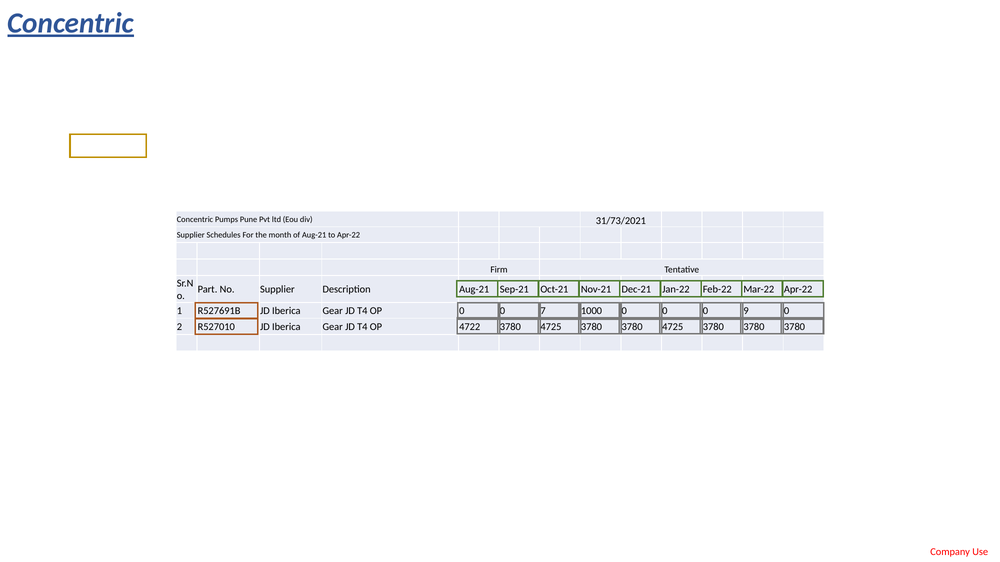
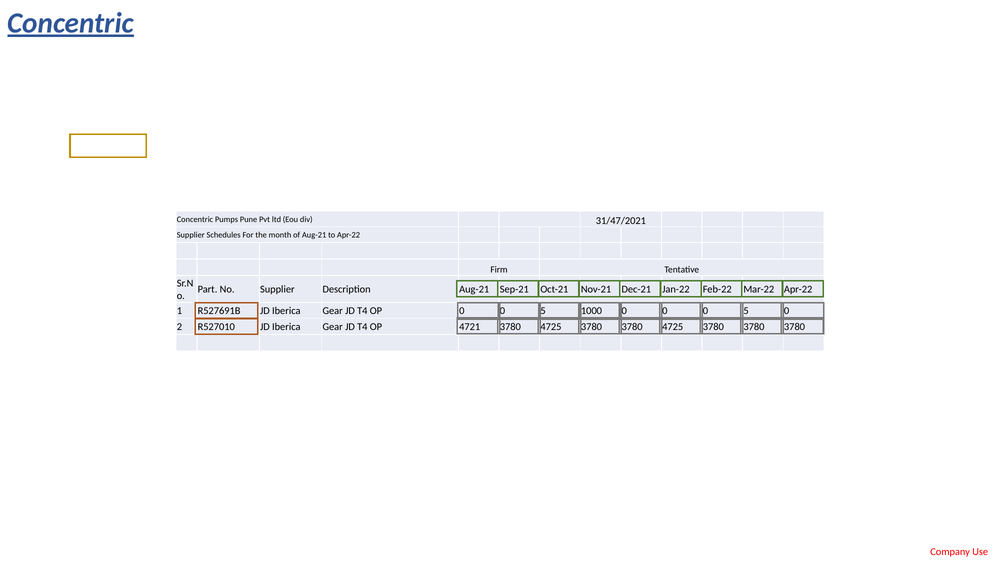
31/73/2021: 31/73/2021 -> 31/47/2021 (621, 221)
OP 0 0 7: 7 -> 5 (543, 311)
0 0 0 9: 9 -> 5 (746, 311)
4722: 4722 -> 4721 (470, 327)
